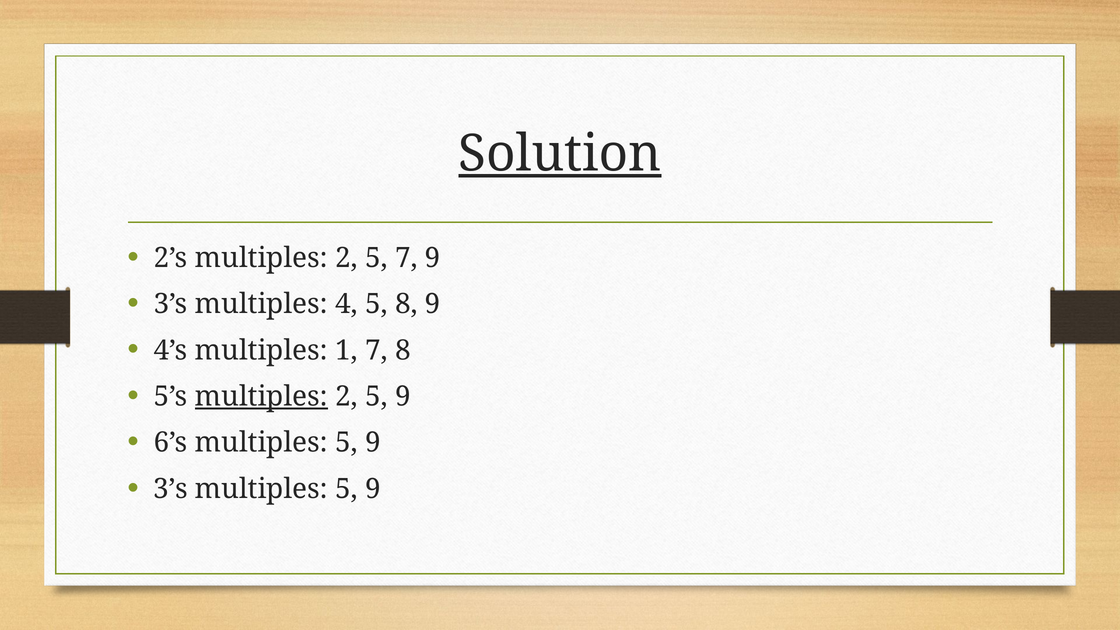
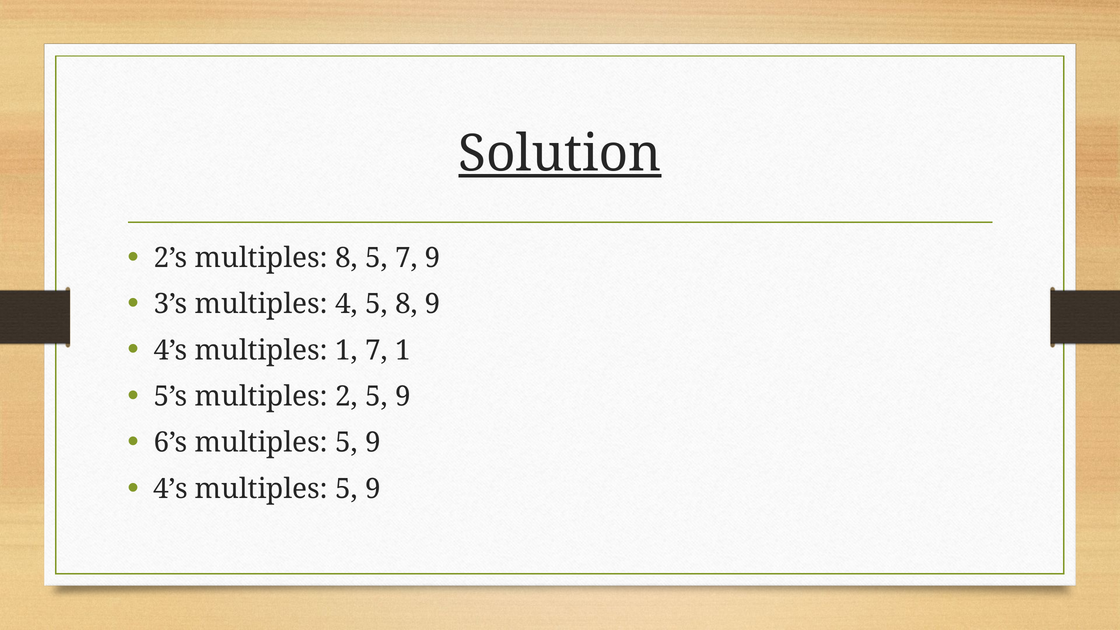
2’s multiples 2: 2 -> 8 (347, 258)
7 8: 8 -> 1 (403, 350)
multiples underline: present -> none (261, 396)
3’s: 3’s -> 4’s (171, 489)
